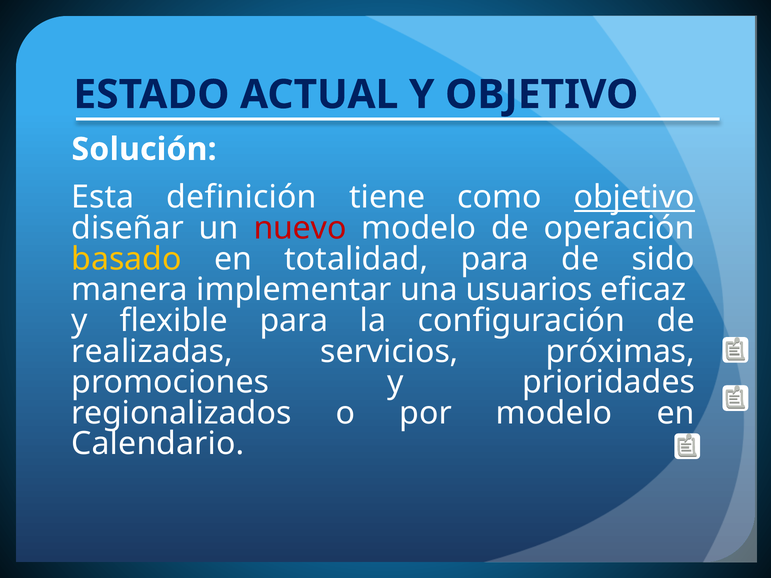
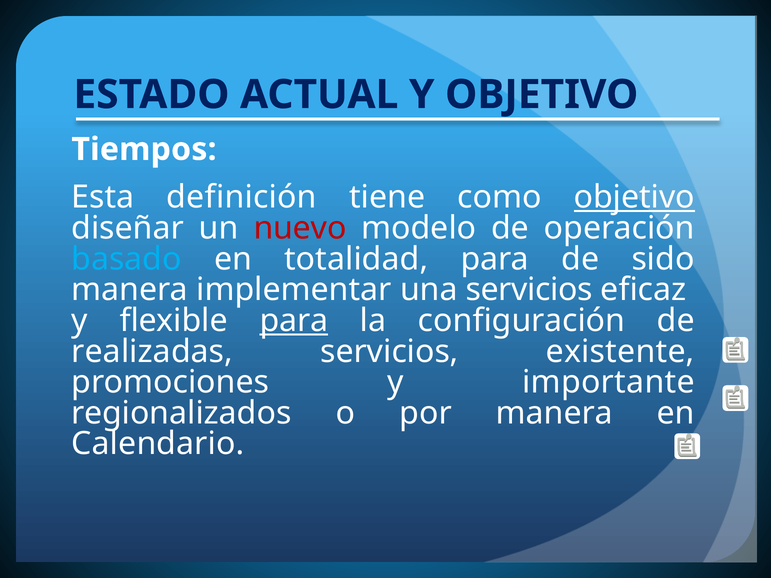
Solución: Solución -> Tiempos (144, 149)
basado colour: yellow -> light blue (127, 259)
una usuarios: usuarios -> servicios (529, 290)
para underline: none -> present (294, 321)
próximas: próximas -> existente (620, 352)
prioridades: prioridades -> importante (608, 382)
por modelo: modelo -> manera (554, 413)
